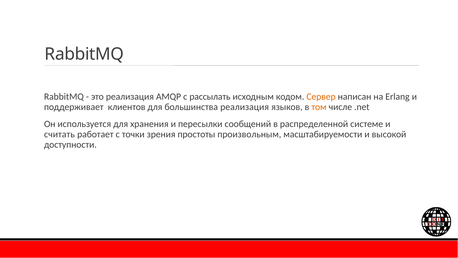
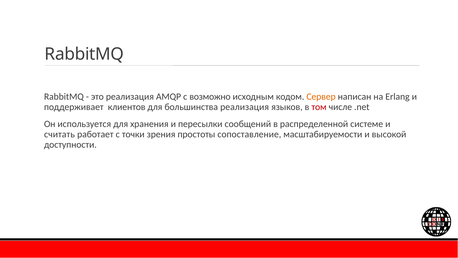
рассылать: рассылать -> возможно (210, 96)
том colour: orange -> red (319, 107)
произвольным: произвольным -> сопоставление (249, 134)
